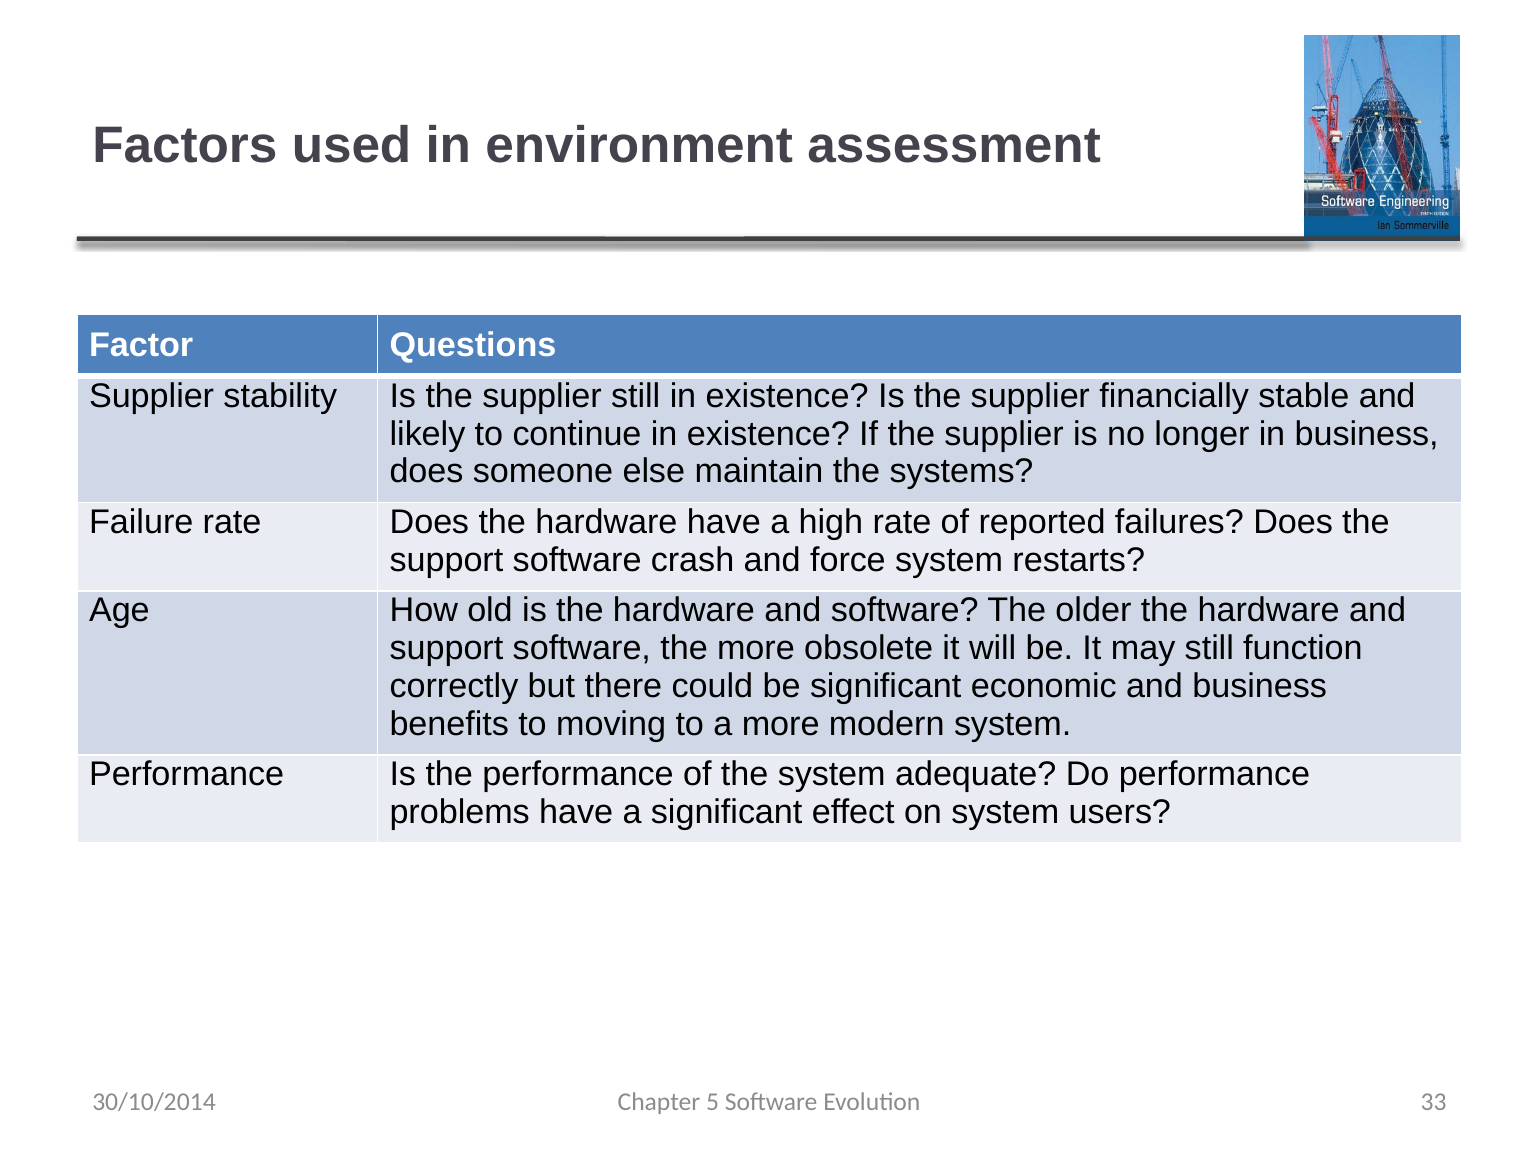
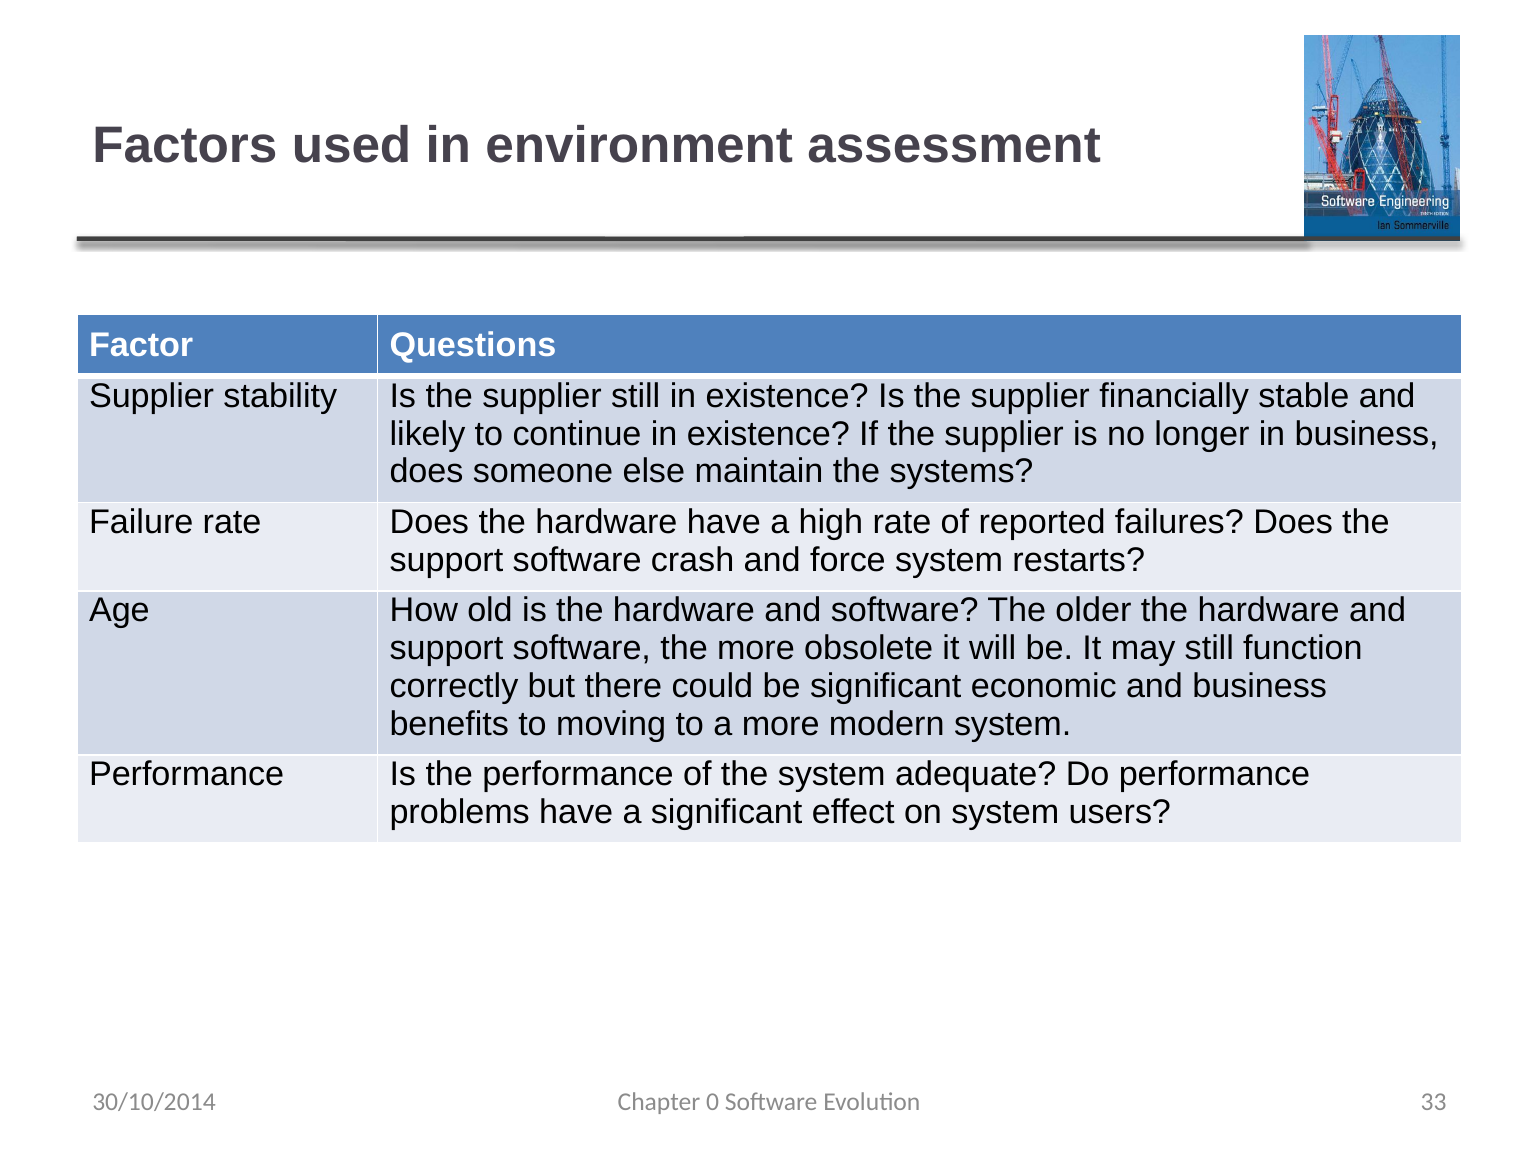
5: 5 -> 0 (713, 1102)
